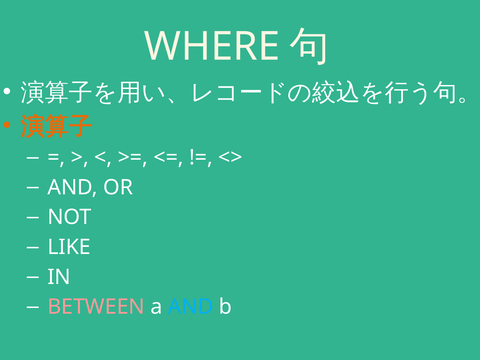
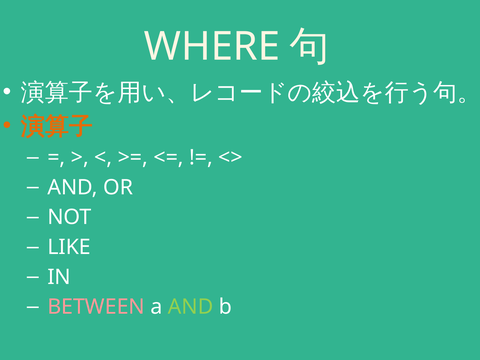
AND colour: light blue -> light green (191, 307)
